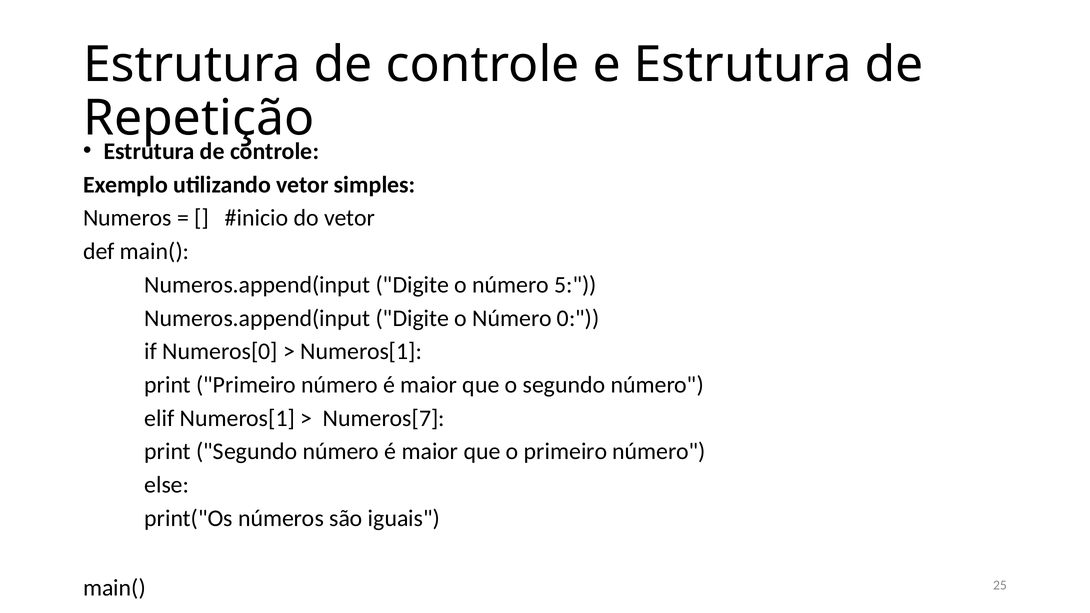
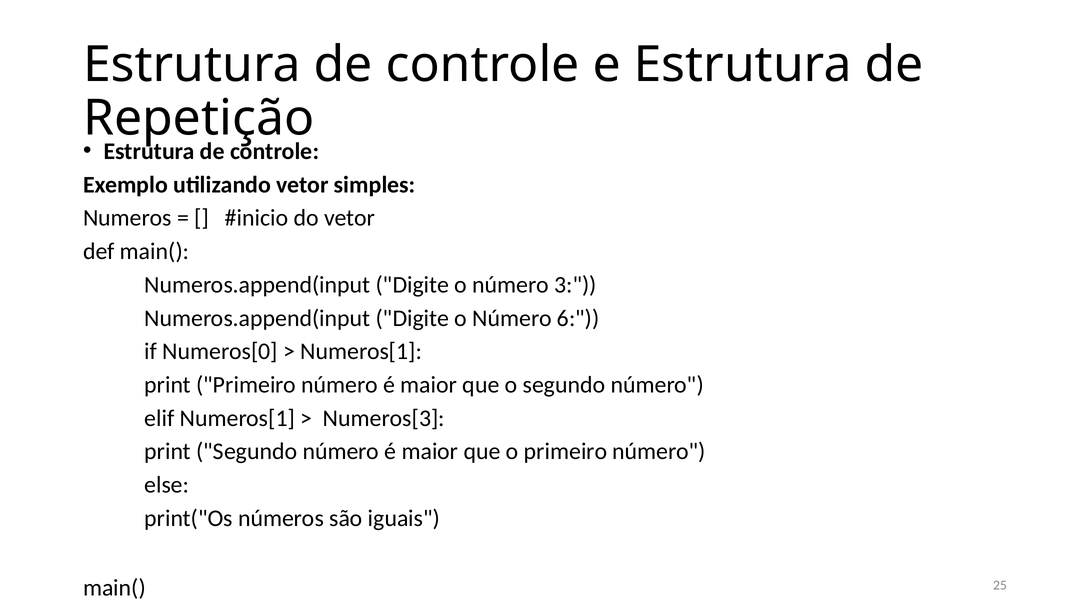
5: 5 -> 3 (575, 285)
0: 0 -> 6 (578, 318)
Numeros[7: Numeros[7 -> Numeros[3 (384, 418)
